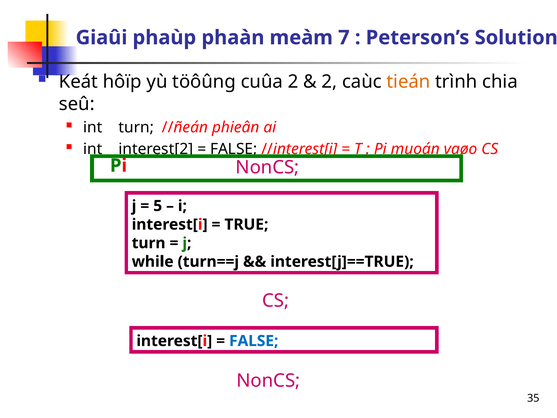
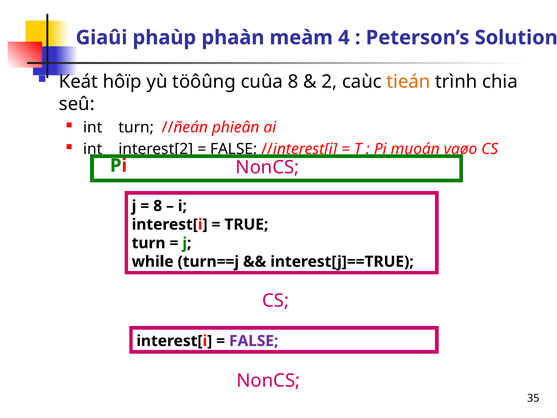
7: 7 -> 4 (344, 38)
cuûa 2: 2 -> 8 (293, 82)
5: 5 -> 8 (158, 206)
FALSE colour: blue -> purple (254, 341)
